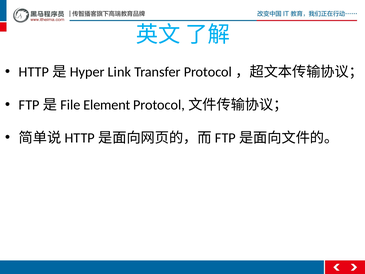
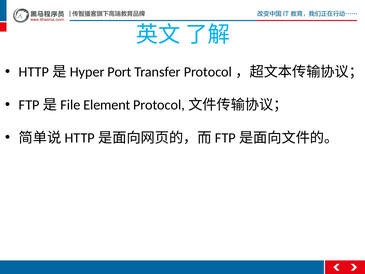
Link: Link -> Port (119, 72)
